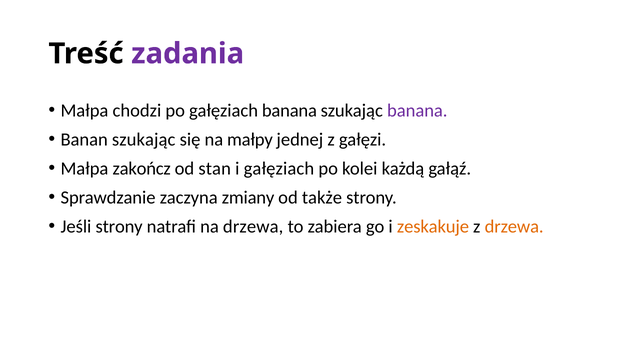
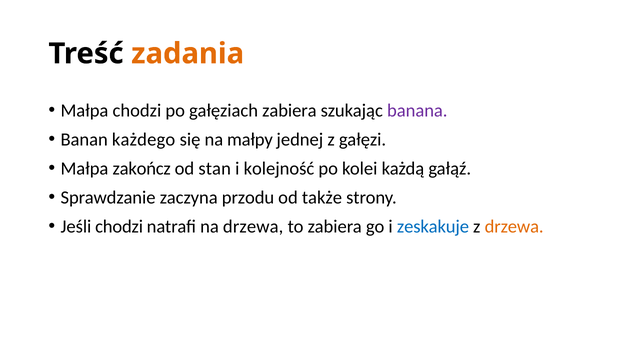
zadania colour: purple -> orange (188, 54)
gałęziach banana: banana -> zabiera (289, 110)
Banan szukając: szukając -> każdego (144, 139)
i gałęziach: gałęziach -> kolejność (279, 168)
zmiany: zmiany -> przodu (248, 197)
Jeśli strony: strony -> chodzi (119, 226)
zeskakuje colour: orange -> blue (433, 226)
